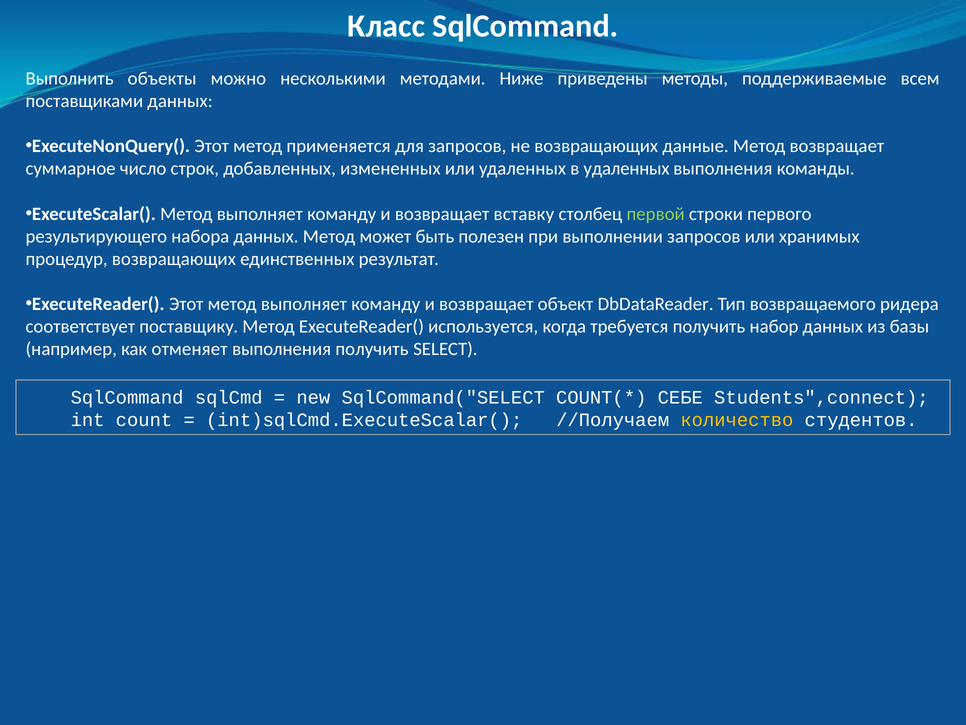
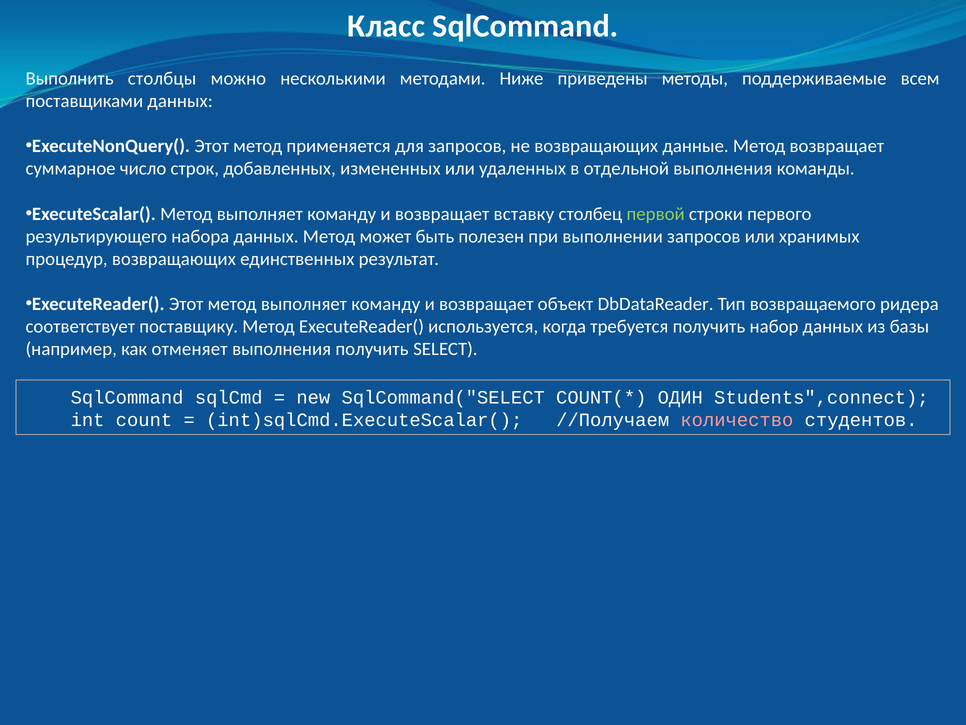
объекты: объекты -> столбцы (162, 78)
в удаленных: удаленных -> отдельной (626, 169)
СЕБЕ: СЕБЕ -> ОДИН (680, 397)
количество colour: yellow -> pink (737, 420)
